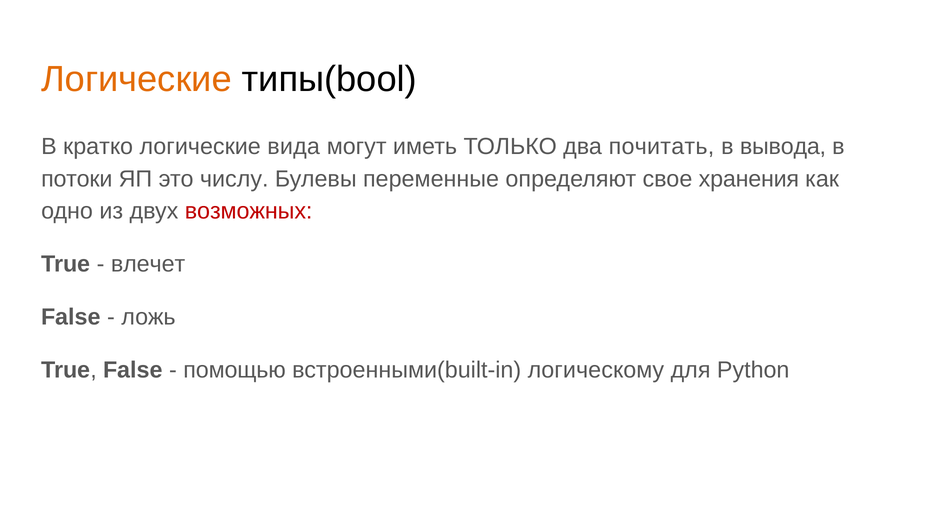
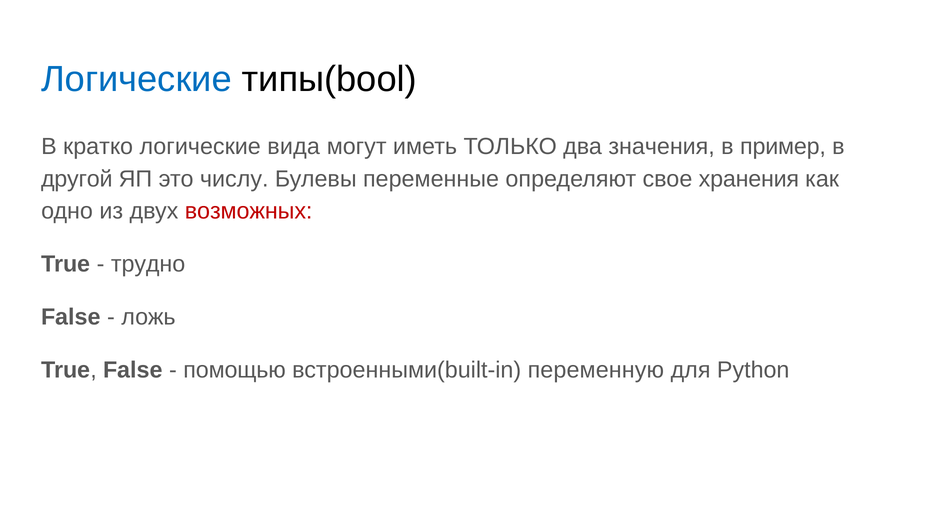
Логические colour: orange -> blue (136, 79)
почитать: почитать -> значения (662, 147)
вывода: вывода -> пример (783, 147)
потоки: потоки -> другой (77, 179)
влечет: влечет -> трудно (148, 264)
логическому: логическому -> переменную (596, 370)
